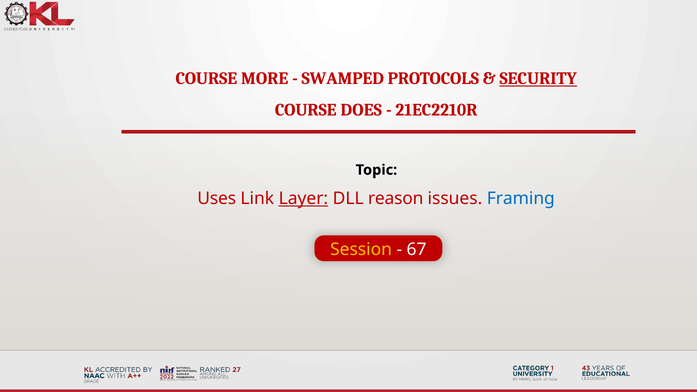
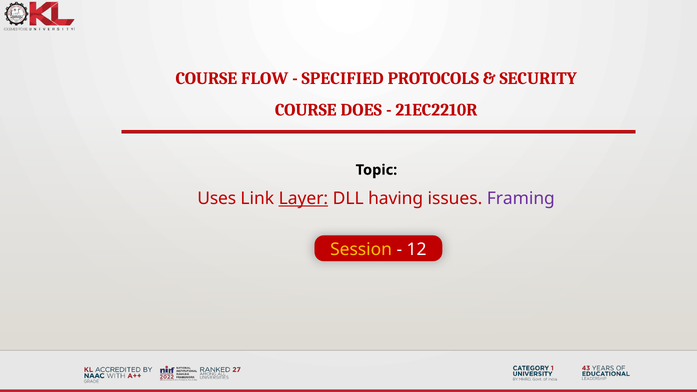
MORE: MORE -> FLOW (265, 79)
SWAMPED: SWAMPED -> SPECIFIED (343, 79)
SECURITY underline: present -> none (538, 79)
reason: reason -> having (396, 198)
Framing colour: blue -> purple (521, 198)
67: 67 -> 12 (417, 250)
